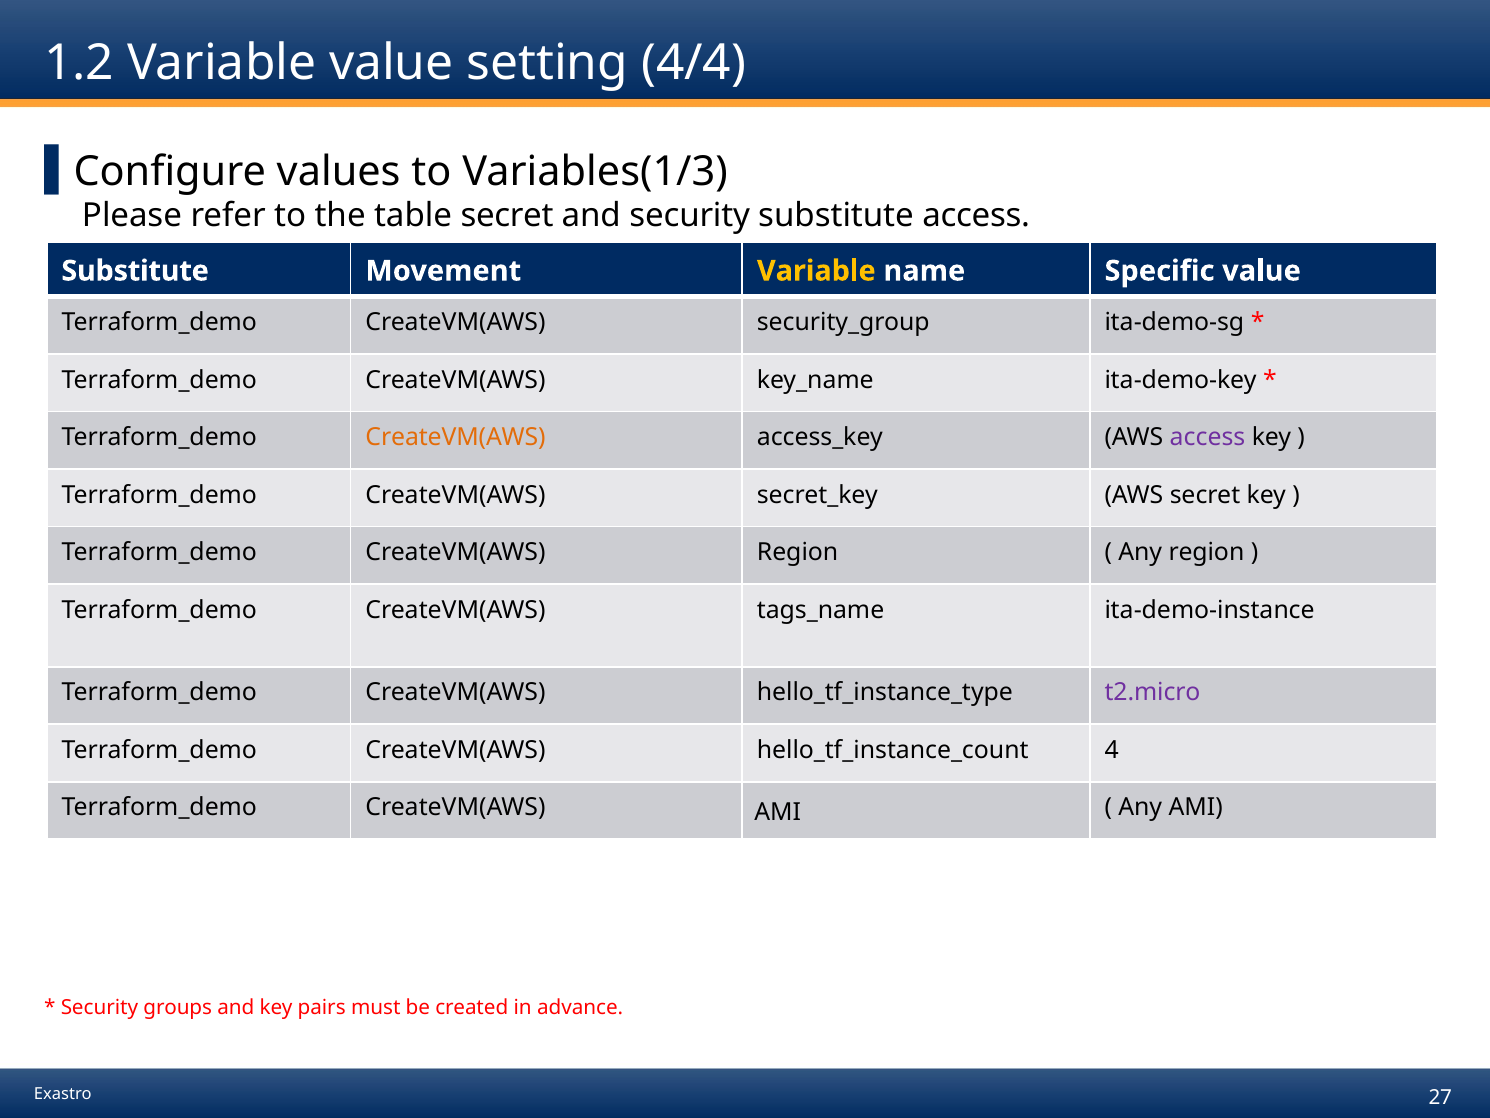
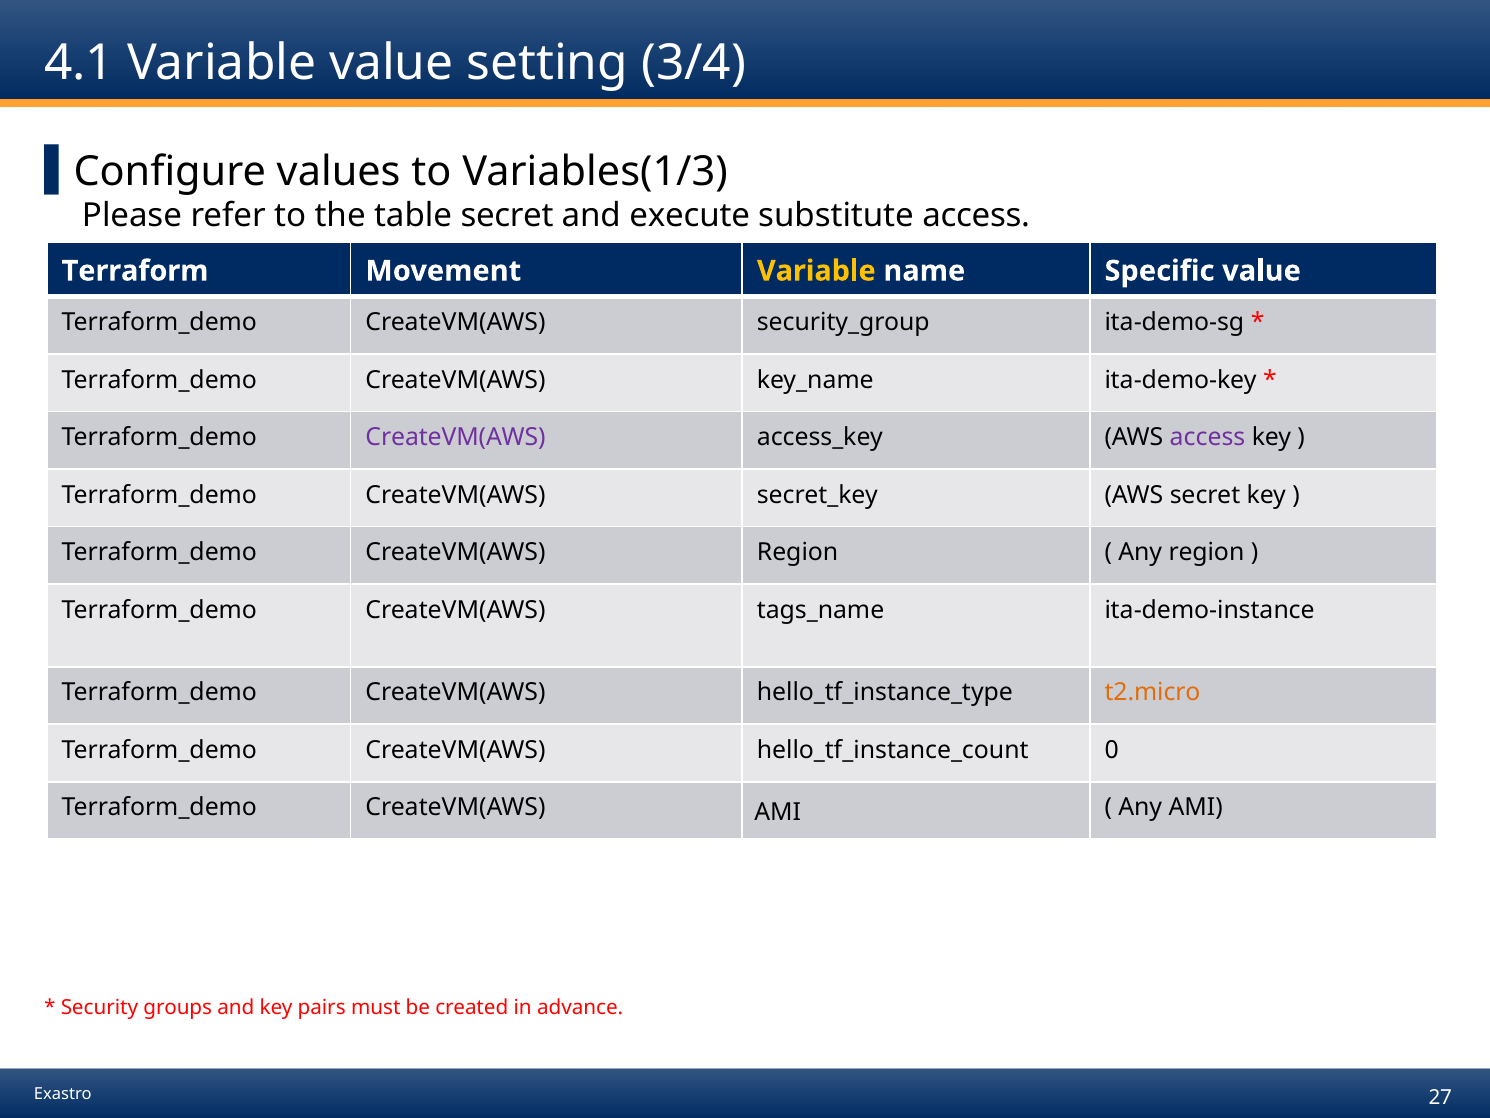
1.2: 1.2 -> 4.1 (79, 63)
4/4: 4/4 -> 3/4 (694, 63)
and security: security -> execute (690, 216)
Substitute: Substitute -> Terraform (135, 271)
CreateVM(AWS colour: orange -> purple (456, 437)
t2.micro colour: purple -> orange (1153, 692)
4: 4 -> 0 (1112, 750)
